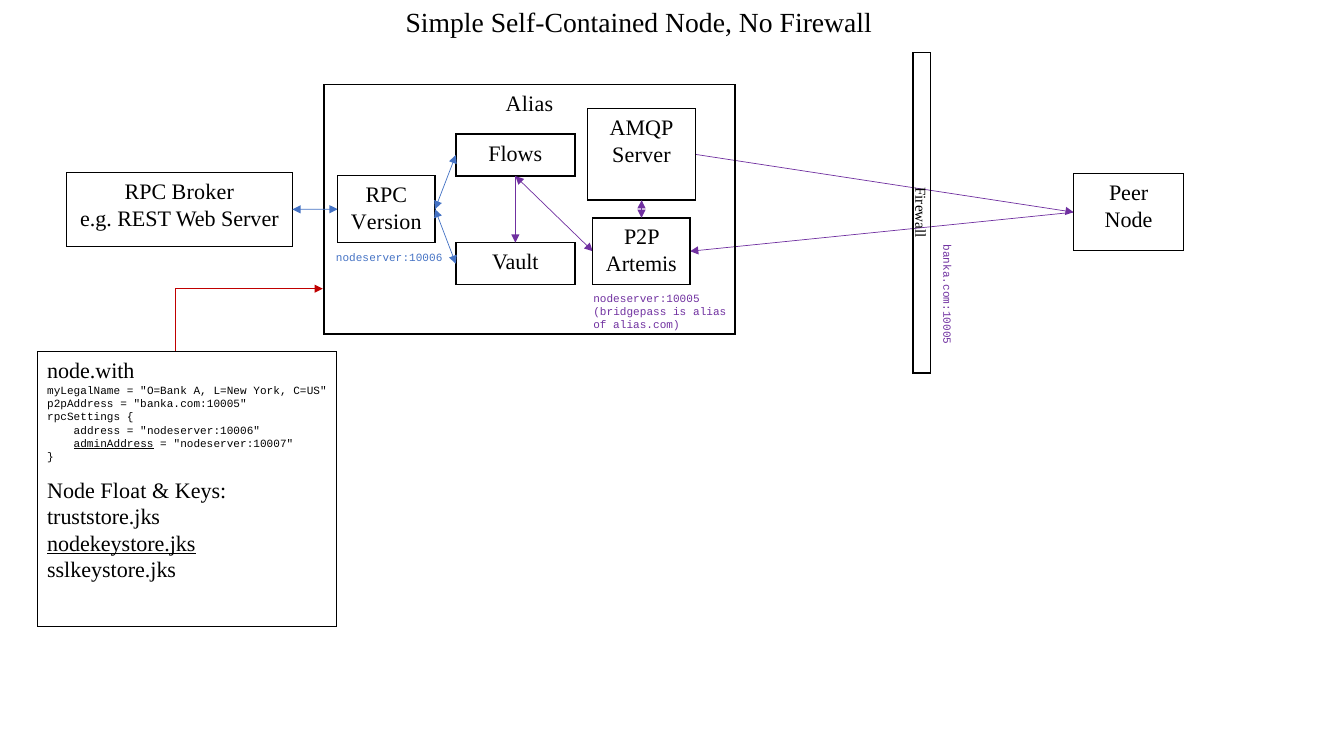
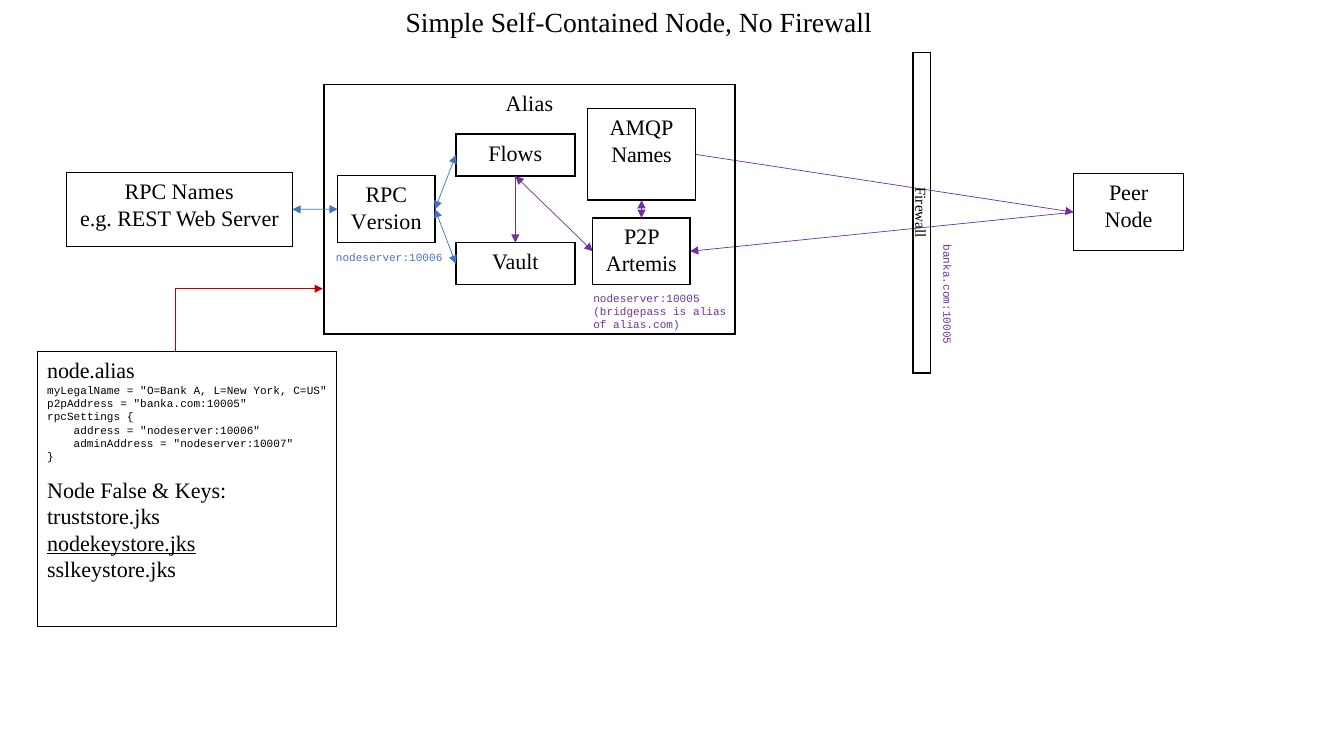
Server: Server -> Names (642, 155)
RPC Broker: Broker -> Names (203, 192)
node.with: node.with -> node.alias (91, 372)
adminAddress underline: present -> none (114, 444)
Float: Float -> False (124, 491)
